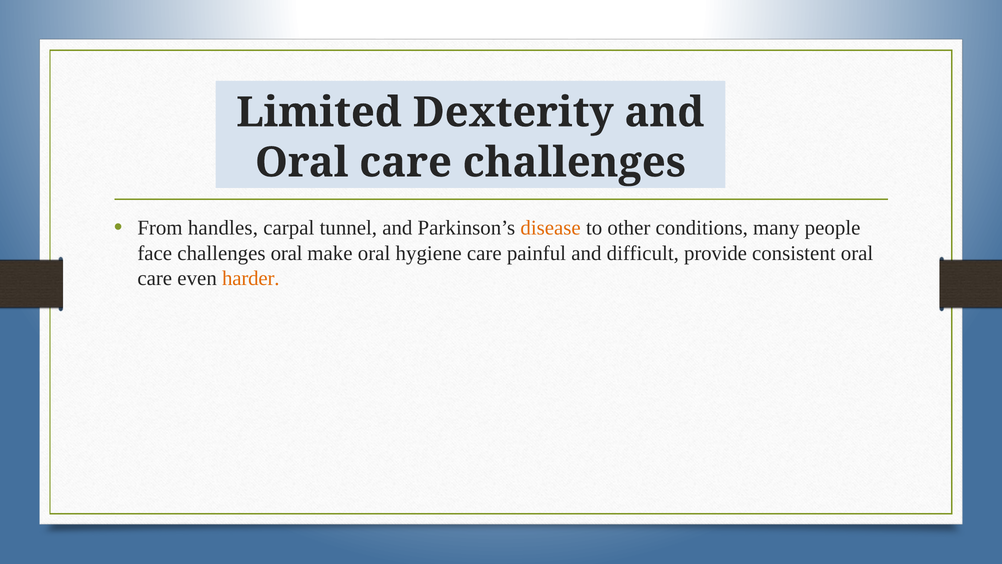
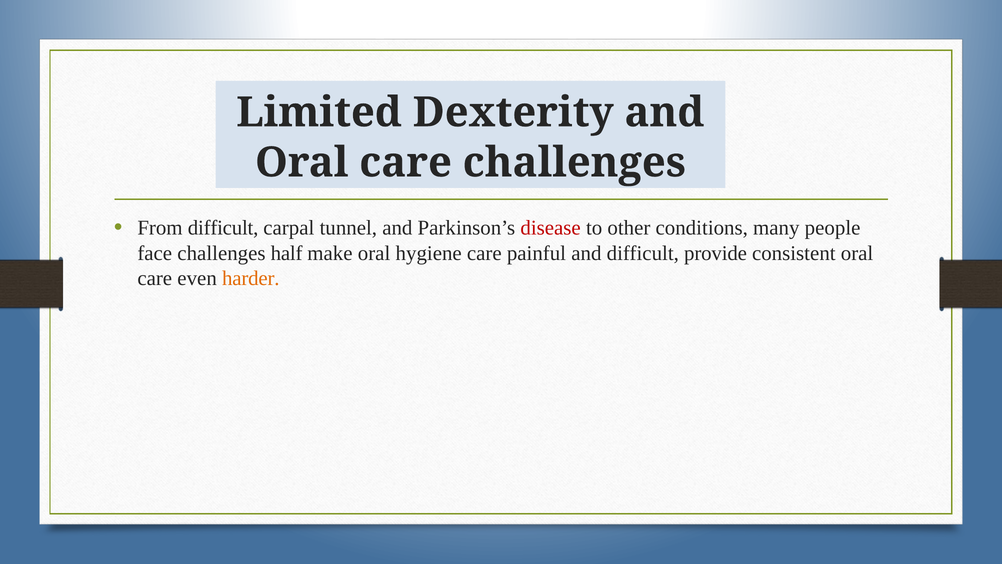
From handles: handles -> difficult (223, 228)
disease colour: orange -> red (551, 228)
challenges oral: oral -> half (287, 253)
